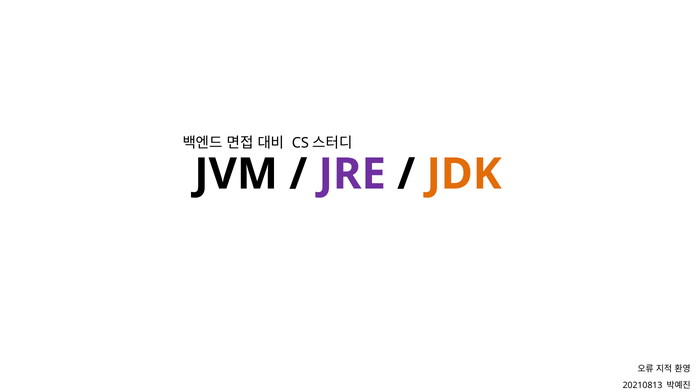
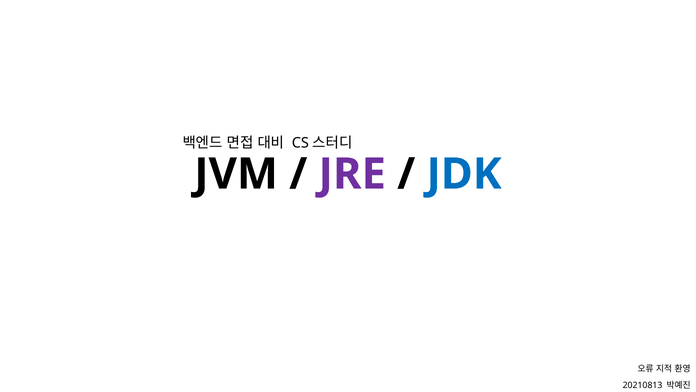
JDK colour: orange -> blue (464, 174)
